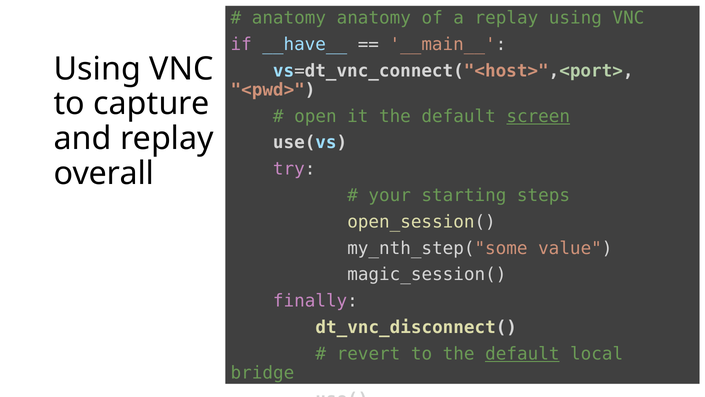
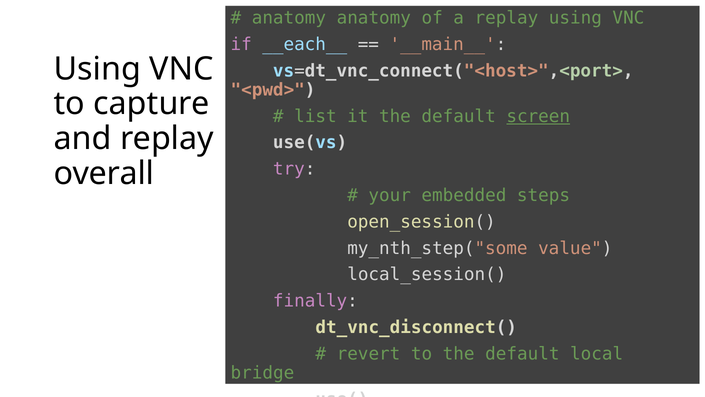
__have__: __have__ -> __each__ (305, 44)
open: open -> list (315, 116)
starting: starting -> embedded (464, 195)
magic_session(: magic_session( -> local_session( (427, 274)
default underline: present -> none (522, 353)
